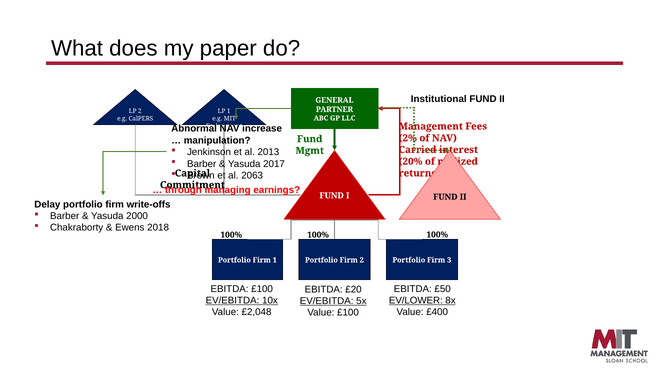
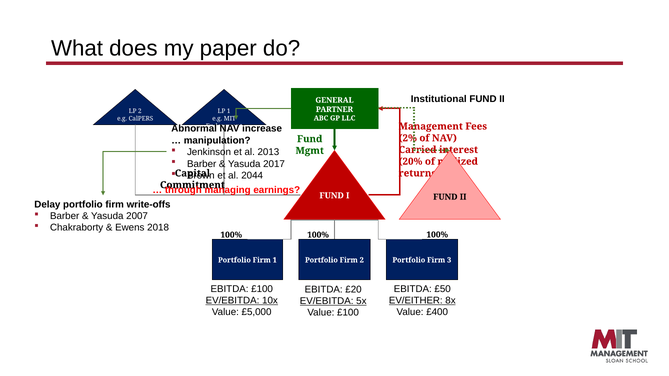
2063: 2063 -> 2044 (252, 176)
2000: 2000 -> 2007 (137, 216)
EV/LOWER: EV/LOWER -> EV/EITHER (416, 301)
£2,048: £2,048 -> £5,000 (257, 313)
